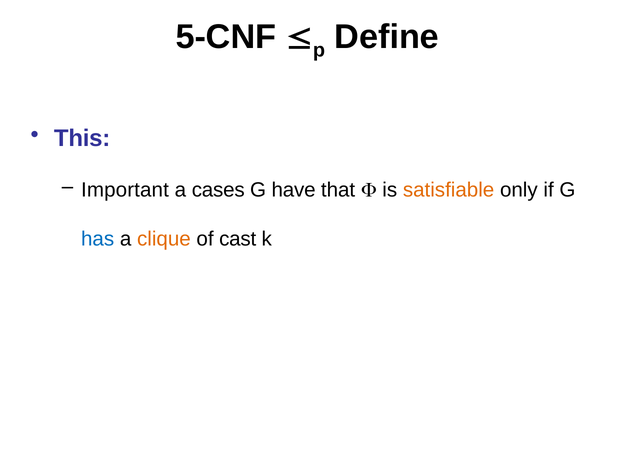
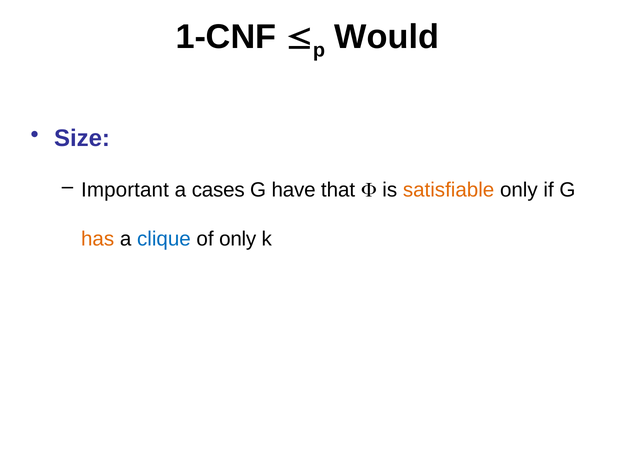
5-CNF: 5-CNF -> 1-CNF (226, 37)
Define: Define -> Would (387, 37)
This: This -> Size (82, 138)
has colour: blue -> orange (98, 239)
clique colour: orange -> blue (164, 239)
of cast: cast -> only (238, 239)
